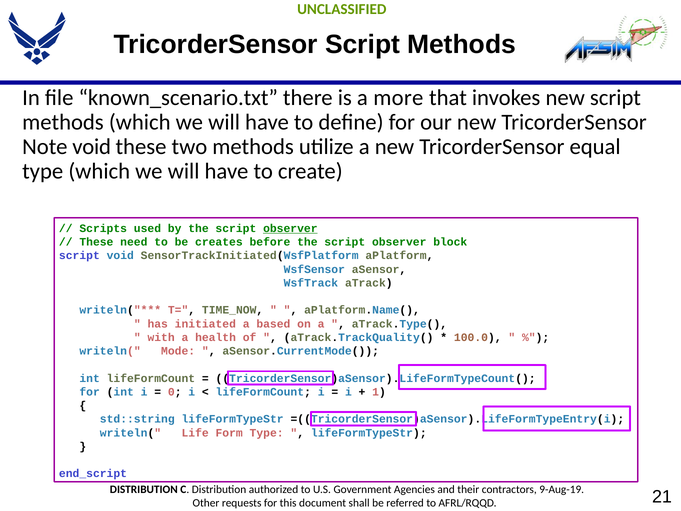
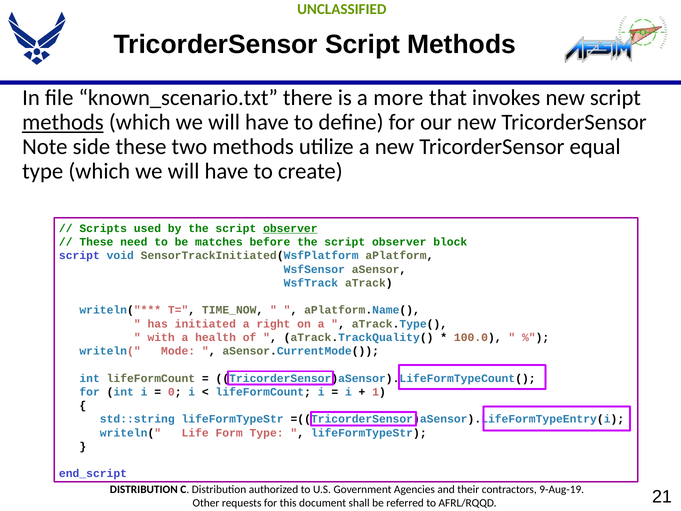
methods underline: none -> present (63, 122)
Note void: void -> side (91, 147)
creates: creates -> matches (219, 242)
based: based -> right (273, 324)
